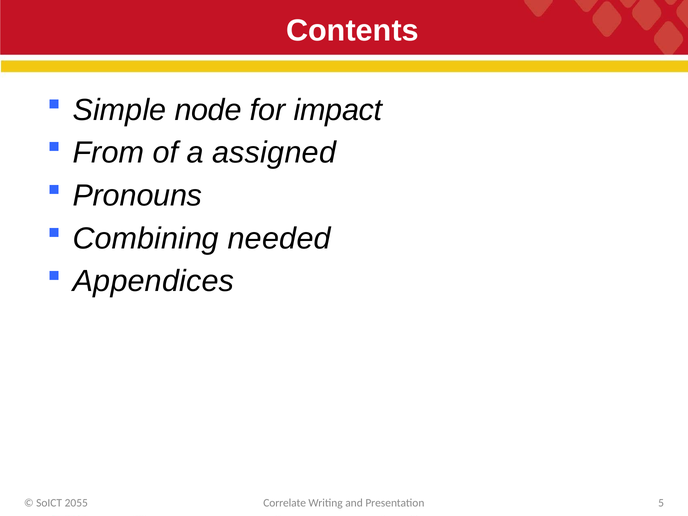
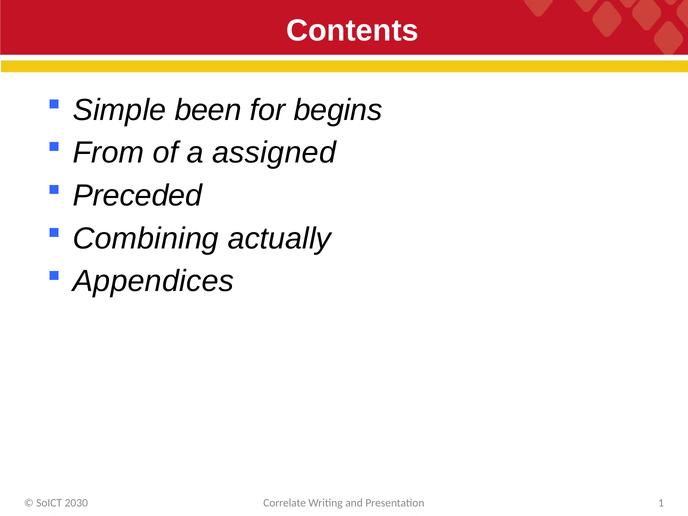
node: node -> been (208, 110)
impact: impact -> begins (338, 110)
Pronouns: Pronouns -> Preceded (138, 196)
needed: needed -> actually (279, 239)
5: 5 -> 1 (661, 503)
2055: 2055 -> 2030 (76, 503)
